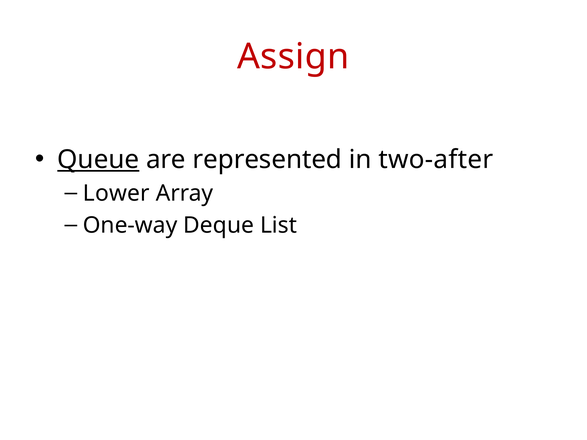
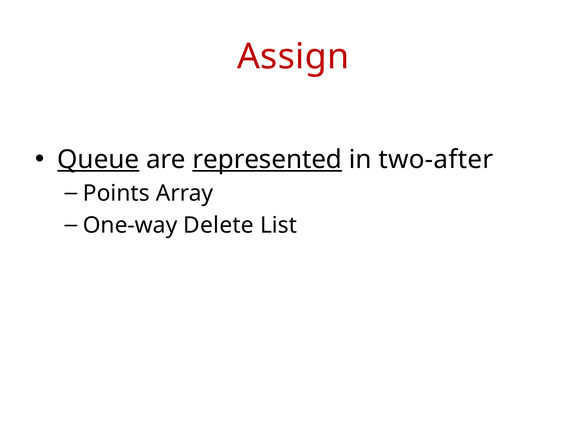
represented underline: none -> present (267, 160)
Lower: Lower -> Points (116, 193)
Deque: Deque -> Delete (219, 225)
